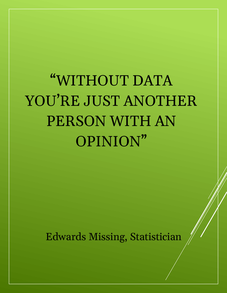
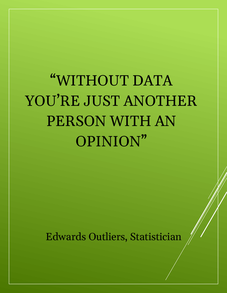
Missing: Missing -> Outliers (108, 237)
